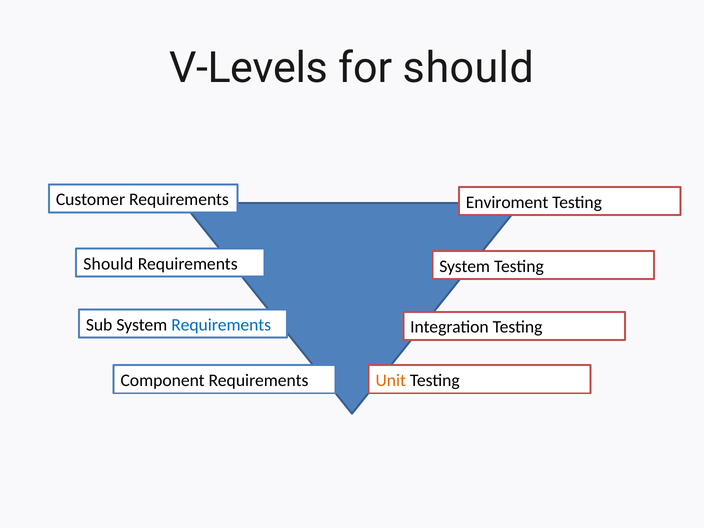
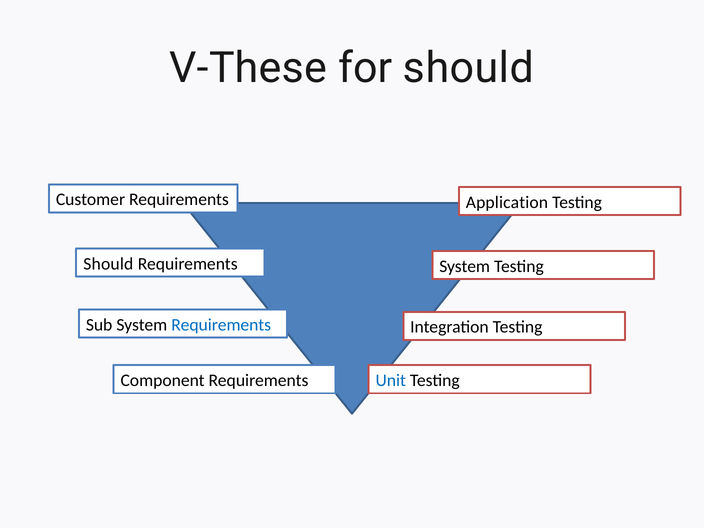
V-Levels: V-Levels -> V-These (248, 68)
Enviroment: Enviroment -> Application (507, 202)
Unit colour: orange -> blue (391, 380)
